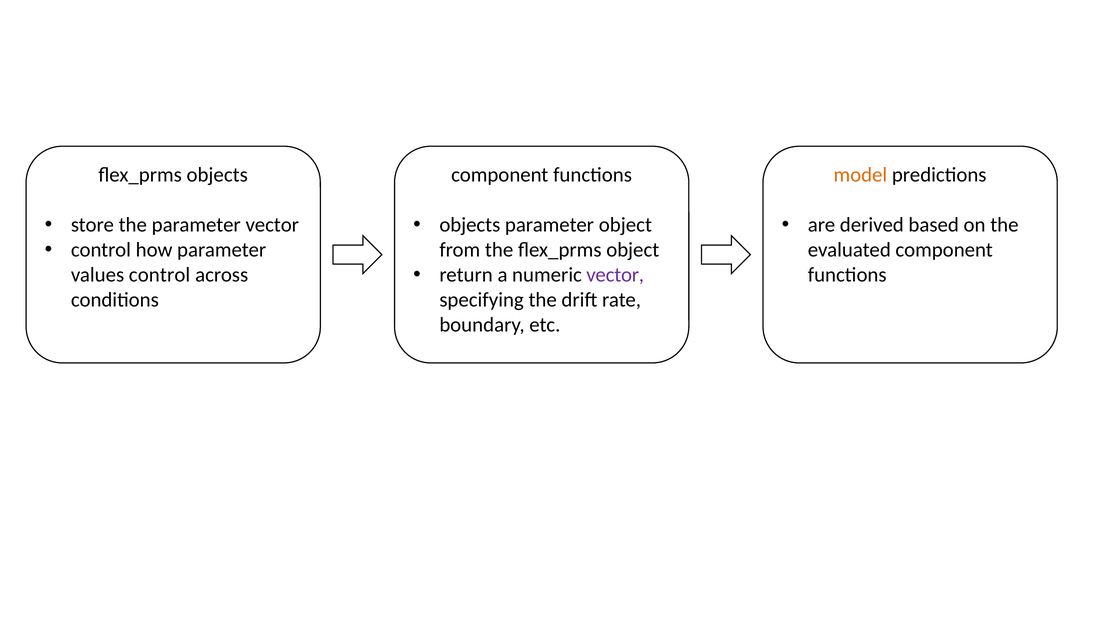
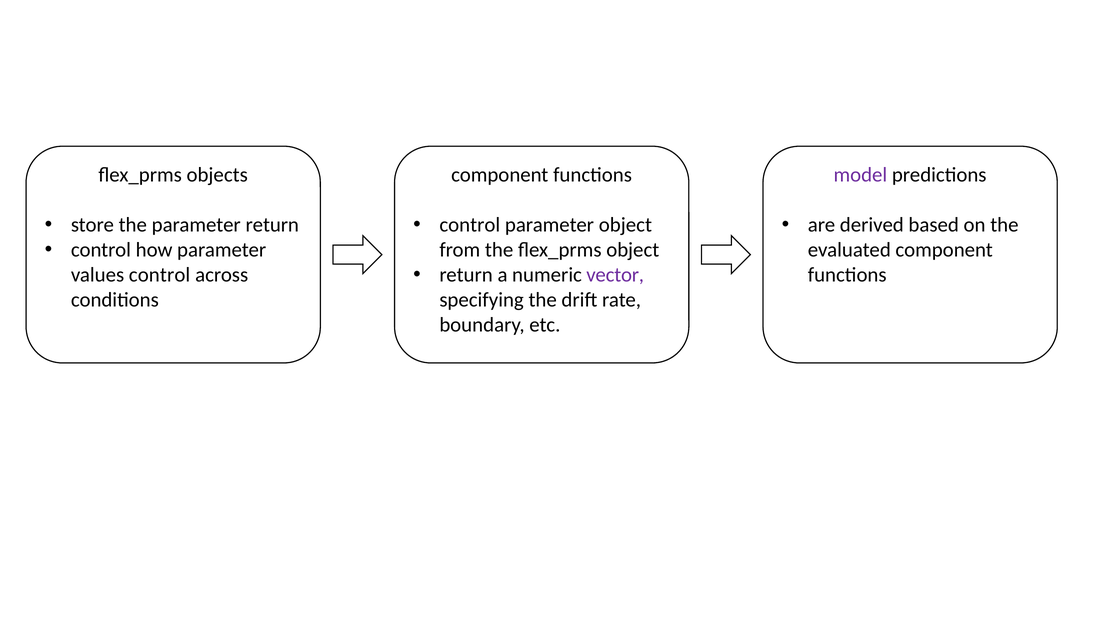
model colour: orange -> purple (860, 175)
parameter vector: vector -> return (272, 225)
objects: objects -> control (470, 225)
